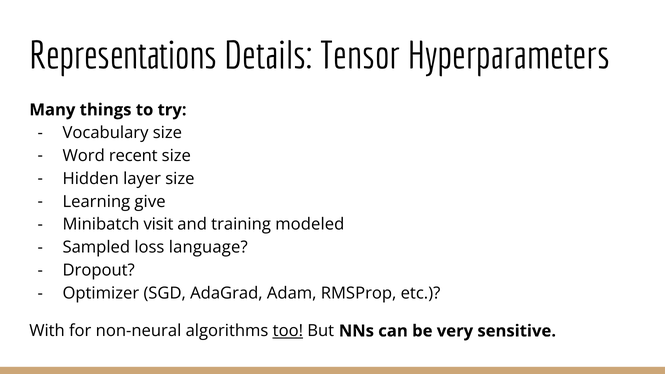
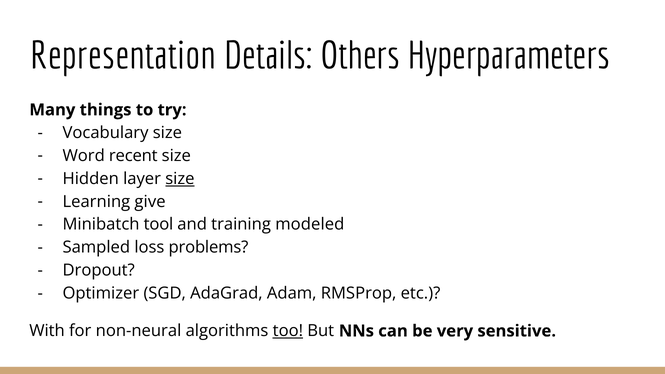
Representations: Representations -> Representation (123, 56)
Tensor: Tensor -> Others (360, 56)
size underline: none -> present (180, 179)
visit: visit -> tool (158, 225)
language: language -> problems (208, 247)
